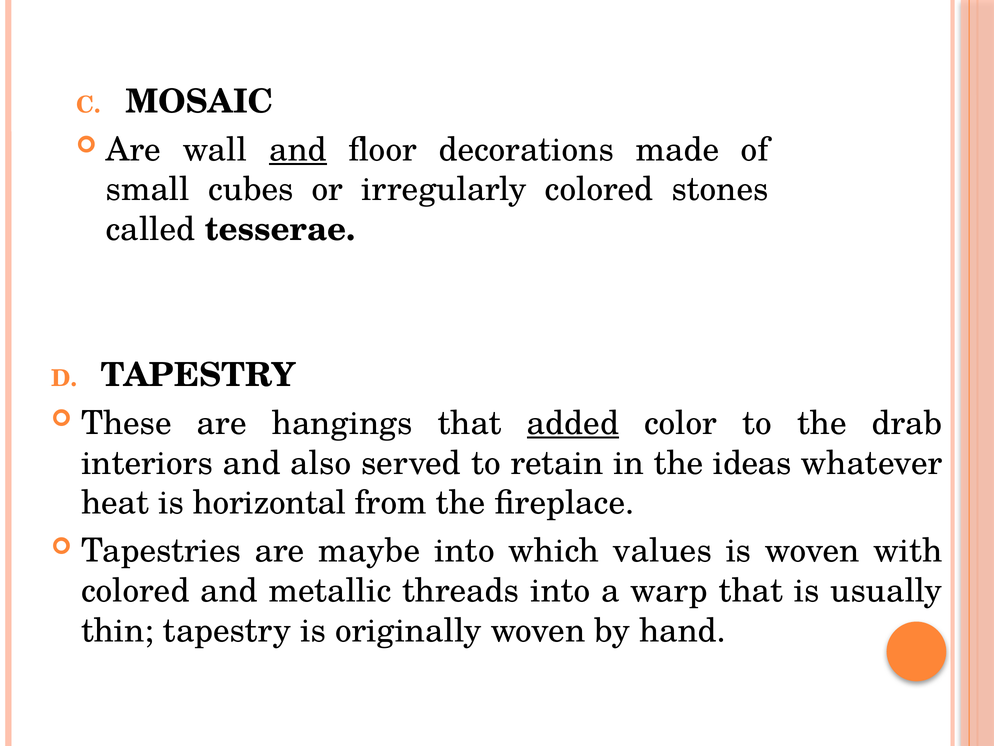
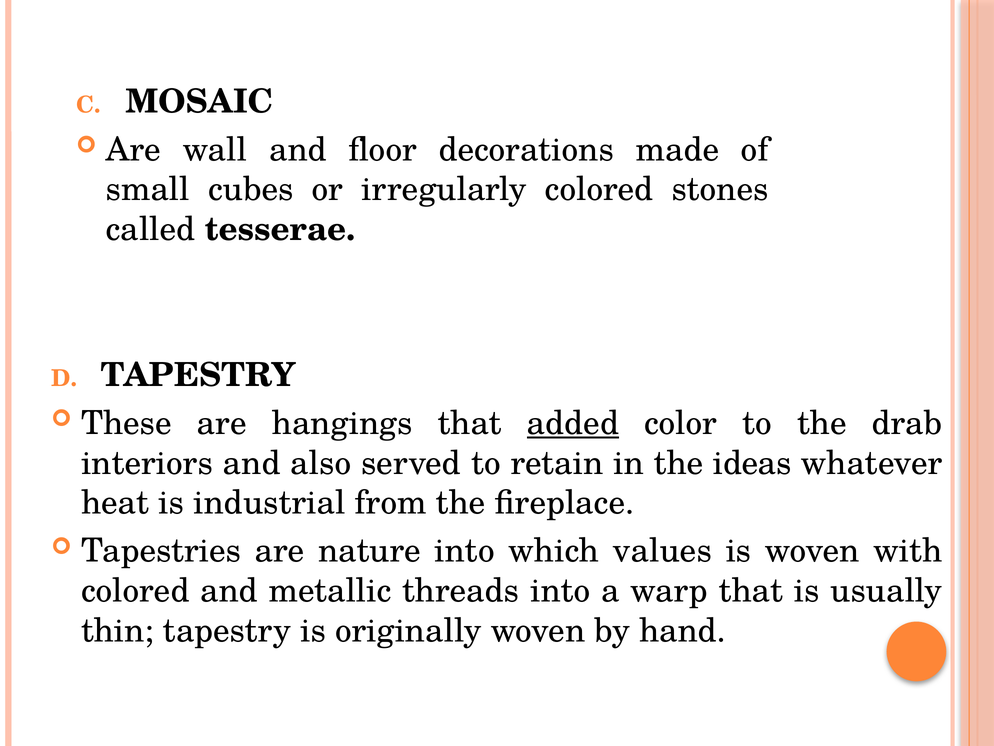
and underline: present -> none (298, 150)
horizontal: horizontal -> industrial (269, 503)
maybe: maybe -> nature (369, 551)
